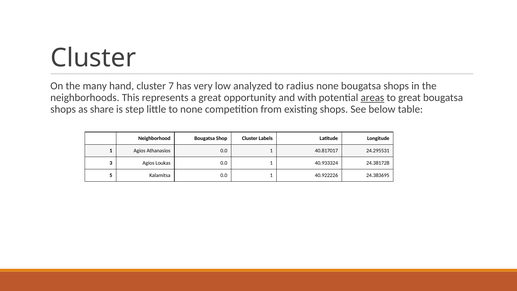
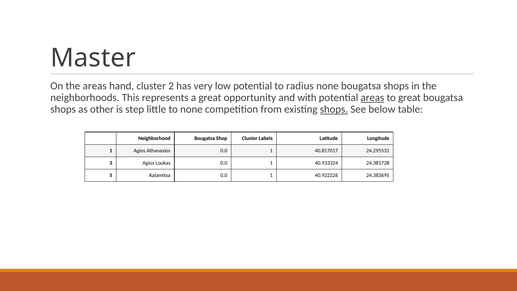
Cluster: Cluster -> Master (93, 58)
the many: many -> areas (95, 86)
7: 7 -> 2 (171, 86)
low analyzed: analyzed -> potential (253, 86)
share: share -> other (102, 109)
shops underline: none -> present (334, 109)
